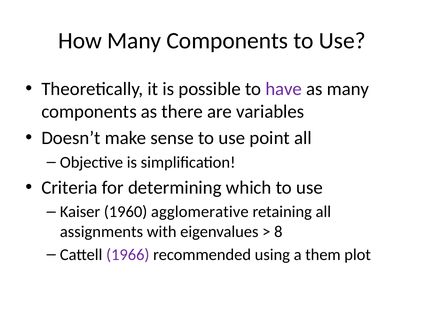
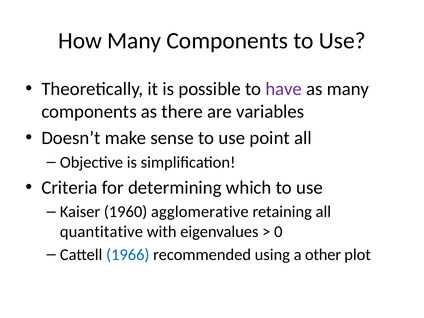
assignments: assignments -> quantitative (101, 232)
8: 8 -> 0 (278, 232)
1966 colour: purple -> blue (128, 255)
them: them -> other (323, 255)
